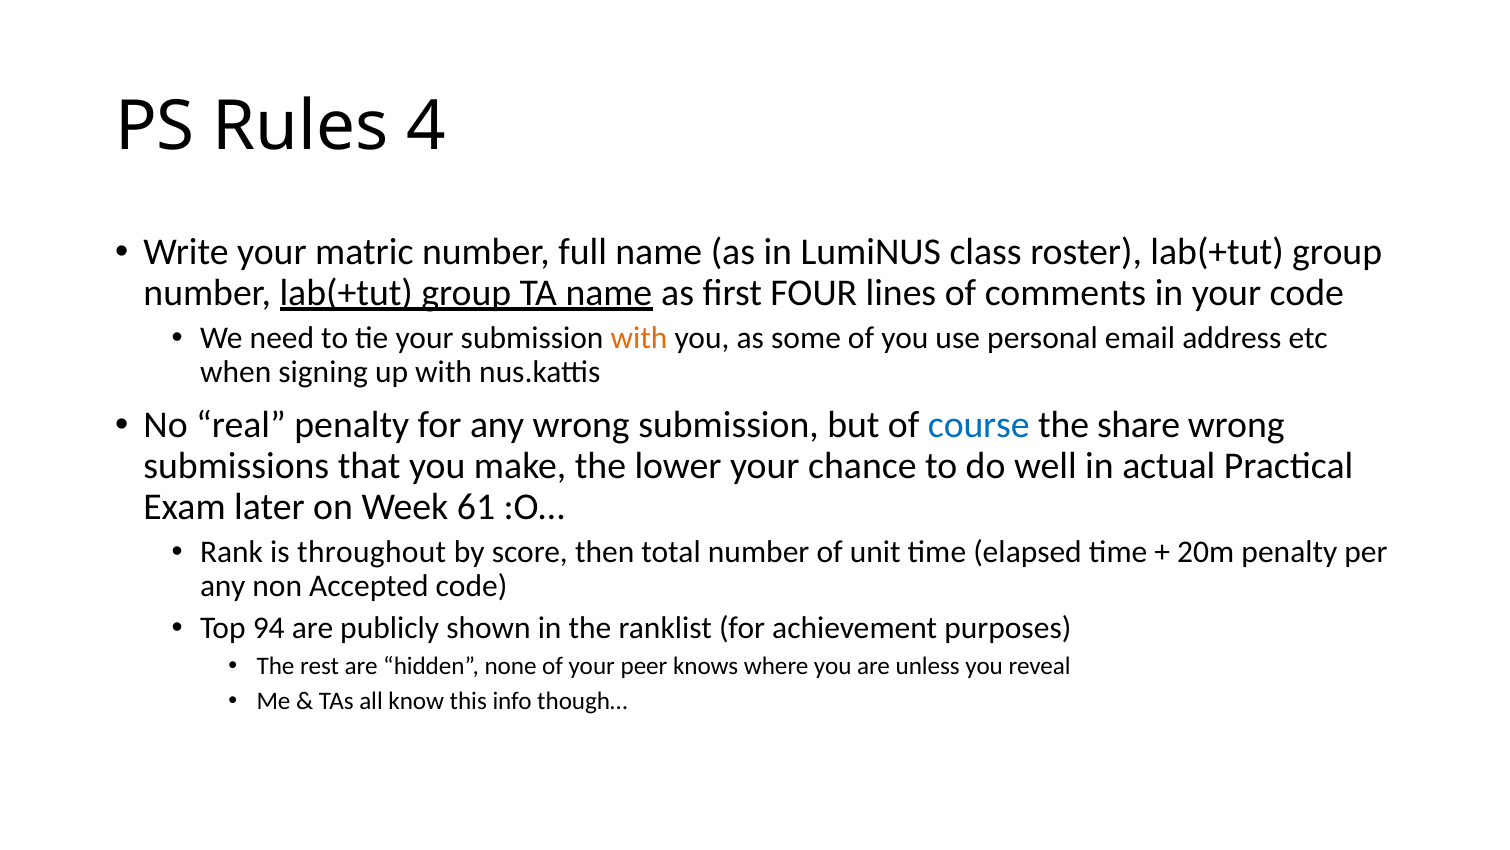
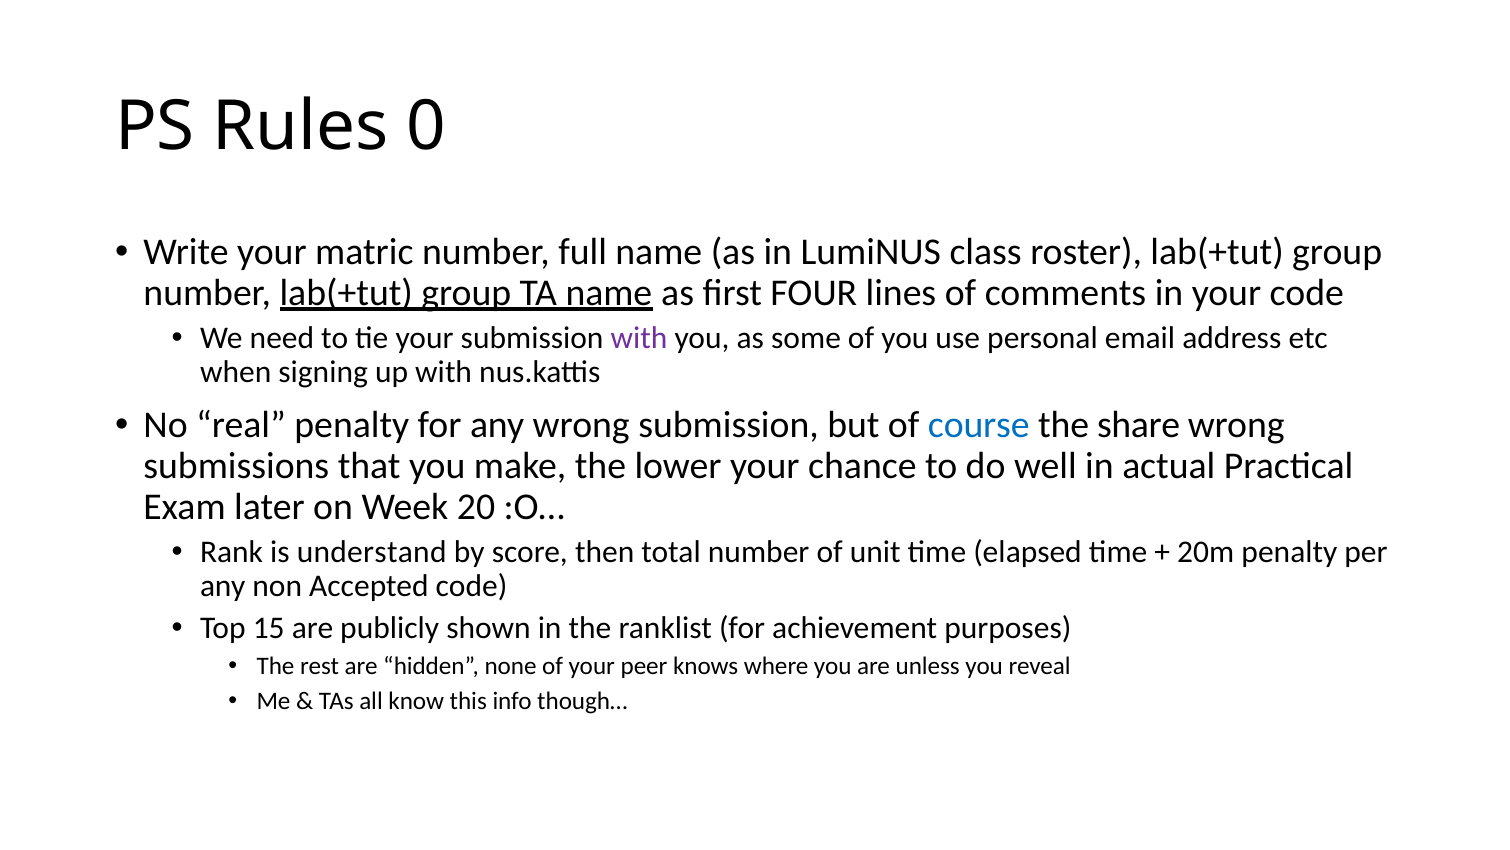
4: 4 -> 0 (426, 127)
with colour: orange -> purple (639, 338)
61: 61 -> 20 (476, 507)
throughout: throughout -> understand (372, 552)
94: 94 -> 15 (269, 628)
